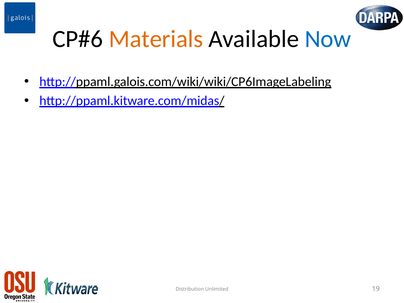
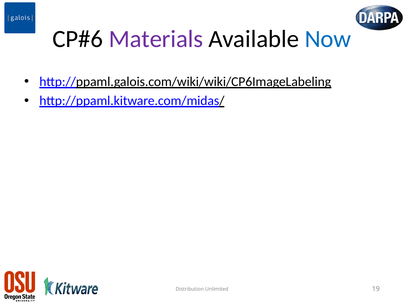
Materials colour: orange -> purple (156, 39)
